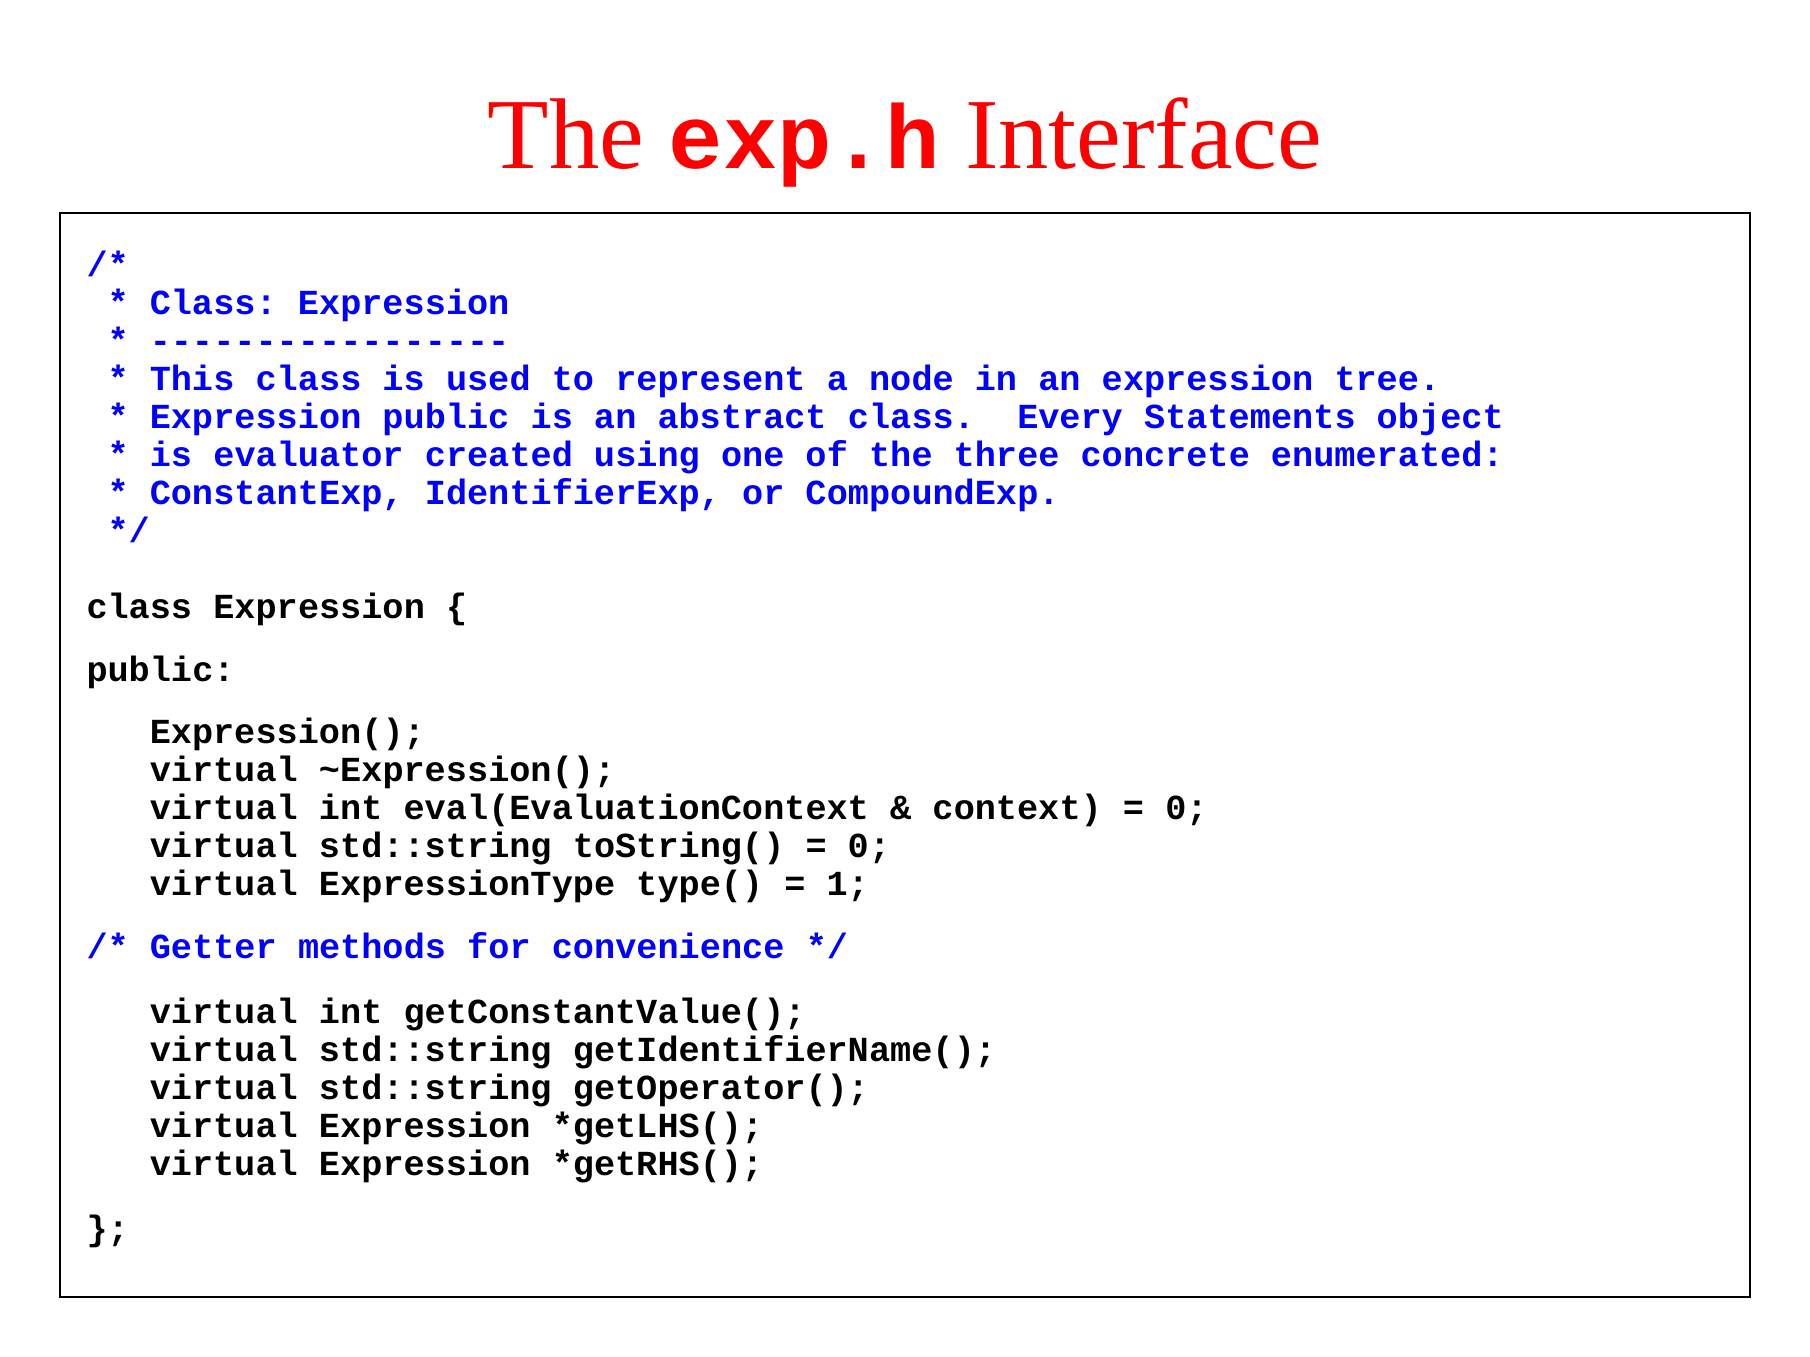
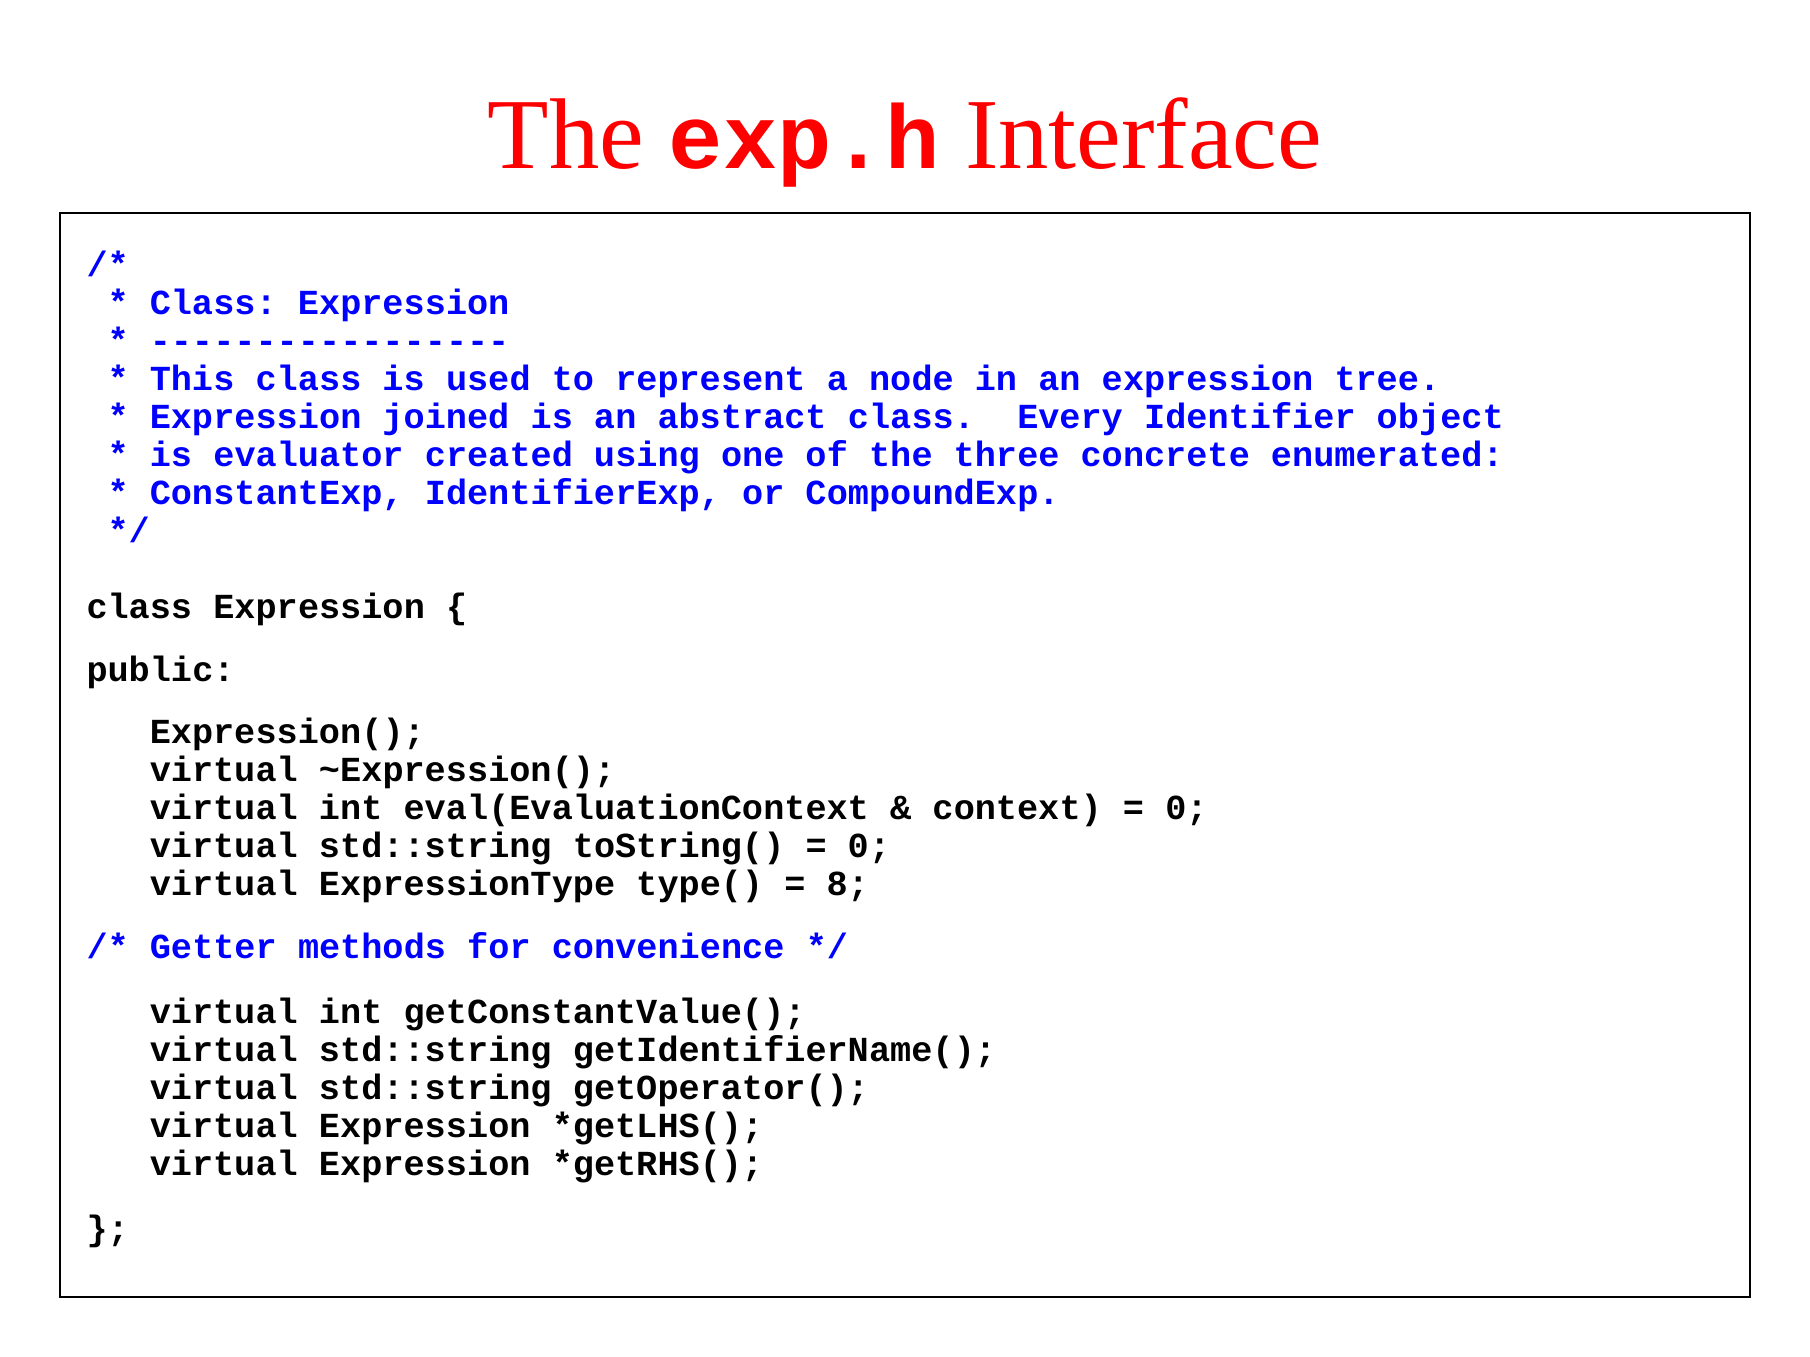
Expression public: public -> joined (446, 417)
Every Statements: Statements -> Identifier (1250, 417)
1: 1 -> 8 (848, 884)
